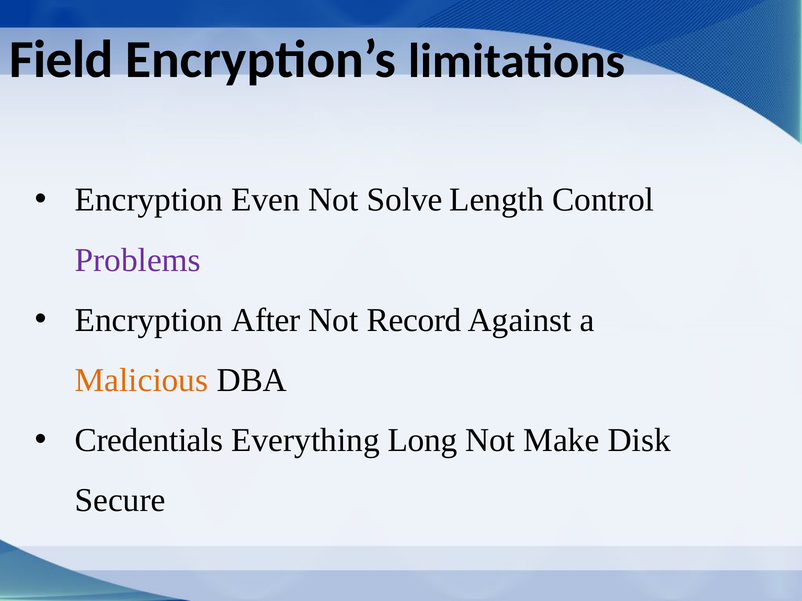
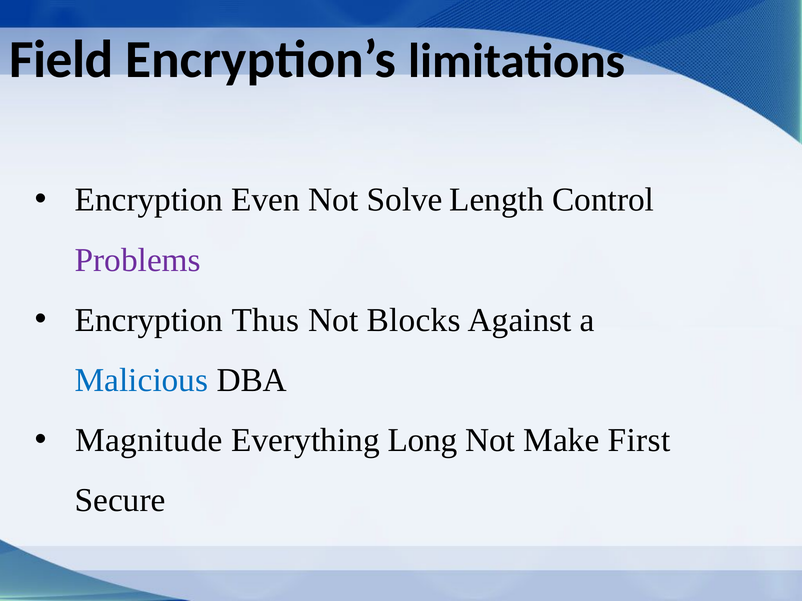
After: After -> Thus (266, 320)
Record: Record -> Blocks (414, 320)
Malicious colour: orange -> blue (141, 381)
Credentials: Credentials -> Magnitude (149, 441)
Disk: Disk -> First (639, 441)
